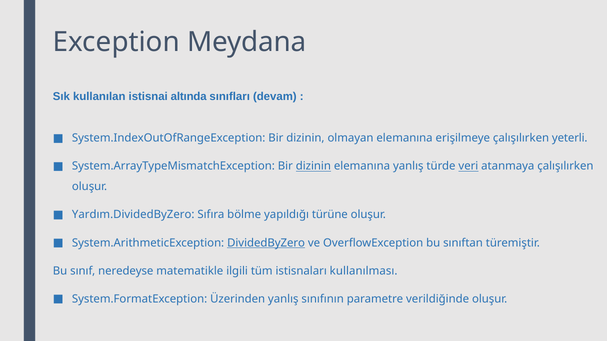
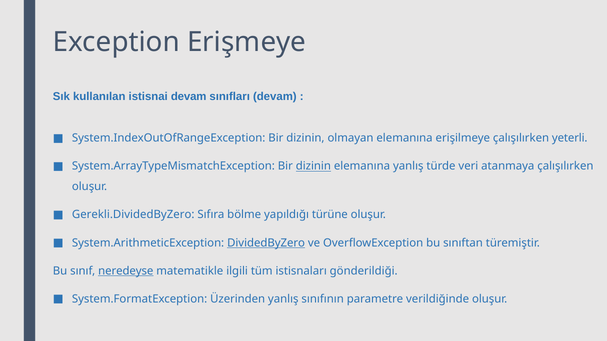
Meydana: Meydana -> Erişmeye (247, 42)
istisnai altında: altında -> devam (189, 97)
veri underline: present -> none (468, 166)
Yardım.DividedByZero: Yardım.DividedByZero -> Gerekli.DividedByZero (133, 215)
neredeyse underline: none -> present (126, 271)
kullanılması: kullanılması -> gönderildiği (364, 271)
